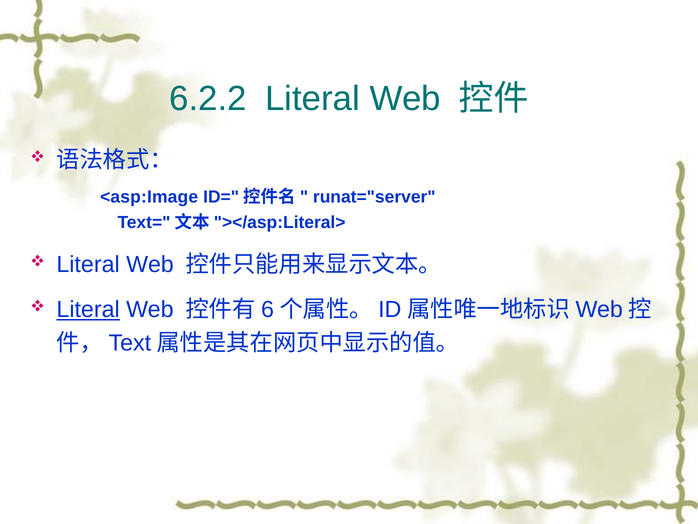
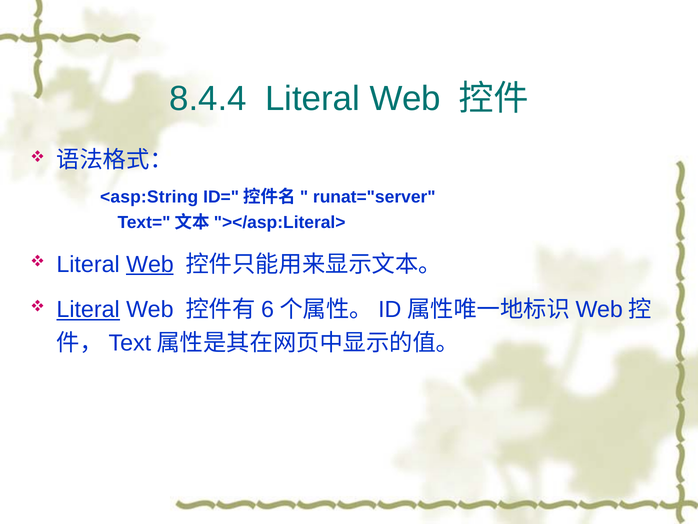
6.2.2: 6.2.2 -> 8.4.4 (208, 98)
<asp:Image: <asp:Image -> <asp:String (149, 197)
Web underline: none -> present (150, 264)
